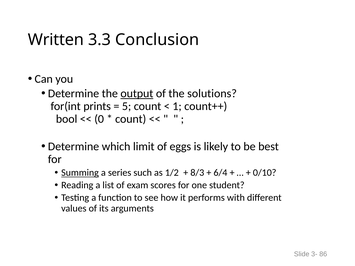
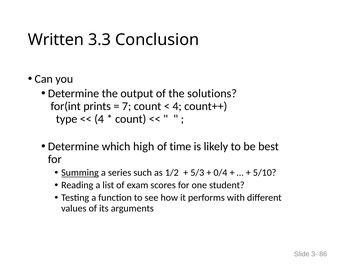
output underline: present -> none (137, 94)
5: 5 -> 7 (127, 106)
1: 1 -> 4 (177, 106)
bool: bool -> type (67, 119)
0: 0 -> 4 (99, 119)
limit: limit -> high (144, 147)
eggs: eggs -> time (180, 147)
8/3: 8/3 -> 5/3 (197, 173)
6/4: 6/4 -> 0/4 (220, 173)
0/10: 0/10 -> 5/10 (265, 173)
